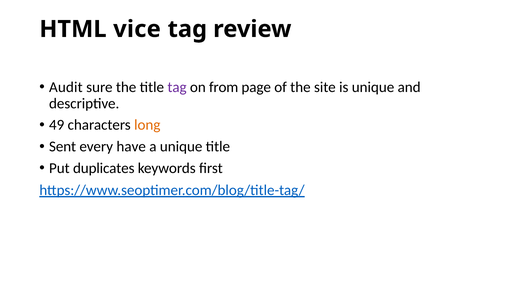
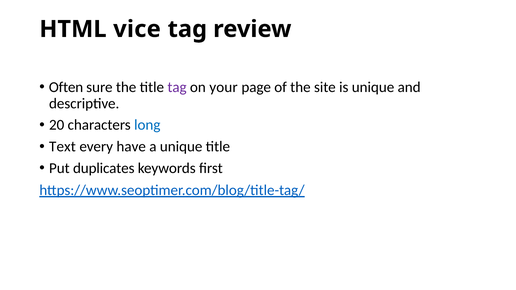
Audit: Audit -> Often (66, 87)
from: from -> your (224, 87)
49: 49 -> 20 (57, 125)
long colour: orange -> blue (147, 125)
Sent: Sent -> Text (62, 147)
